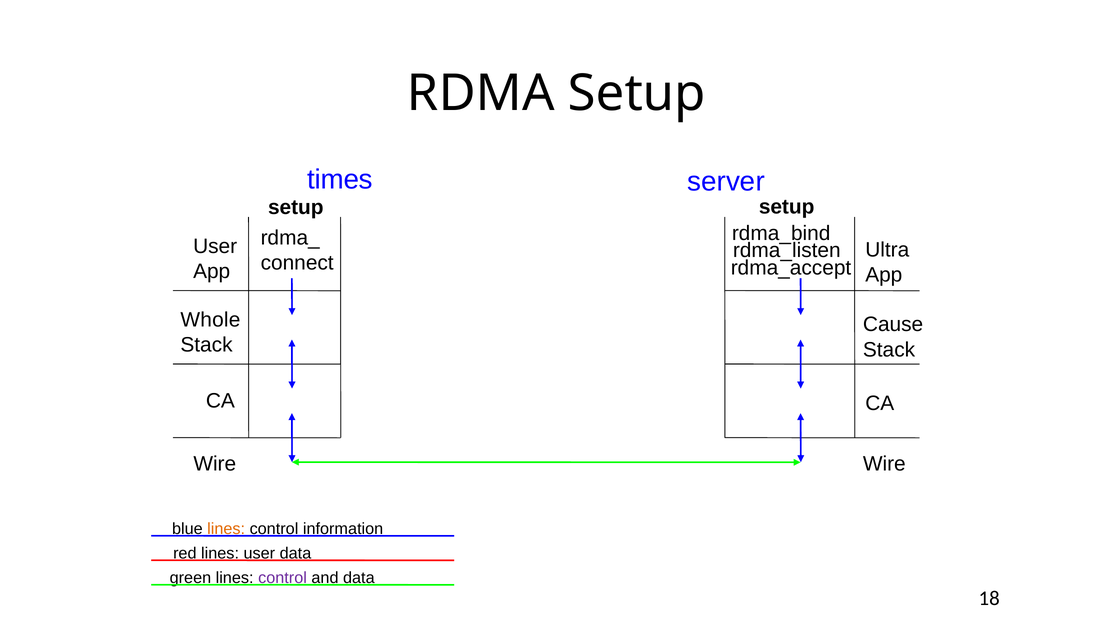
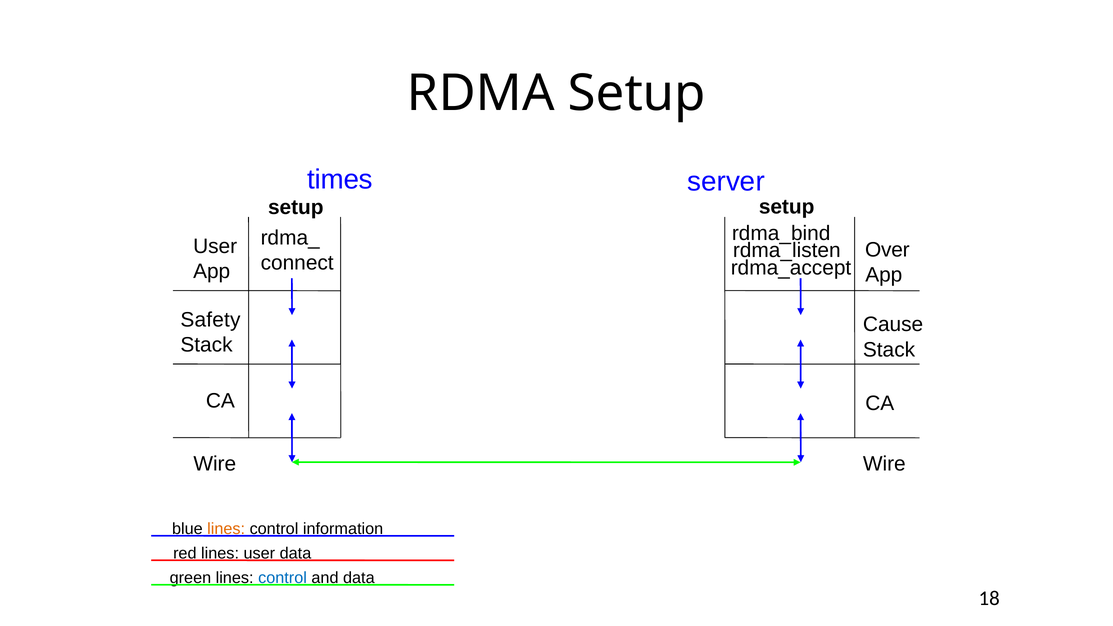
Ultra: Ultra -> Over (887, 250)
Whole: Whole -> Safety (210, 320)
control colour: purple -> blue (283, 578)
